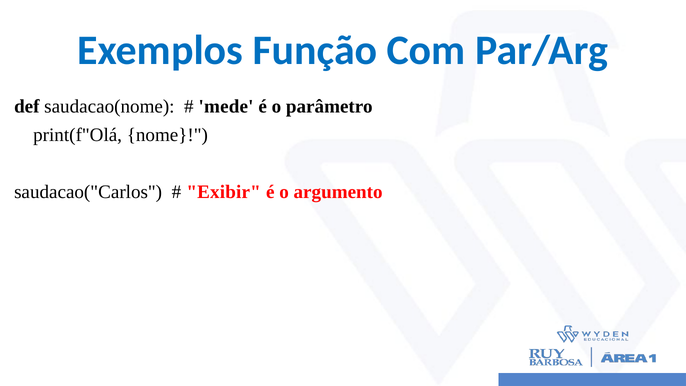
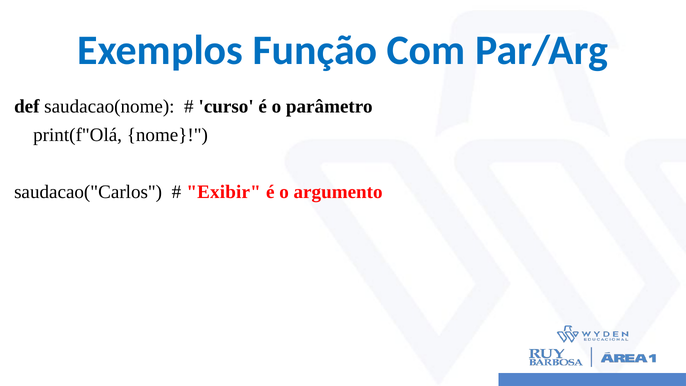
mede: mede -> curso (226, 106)
